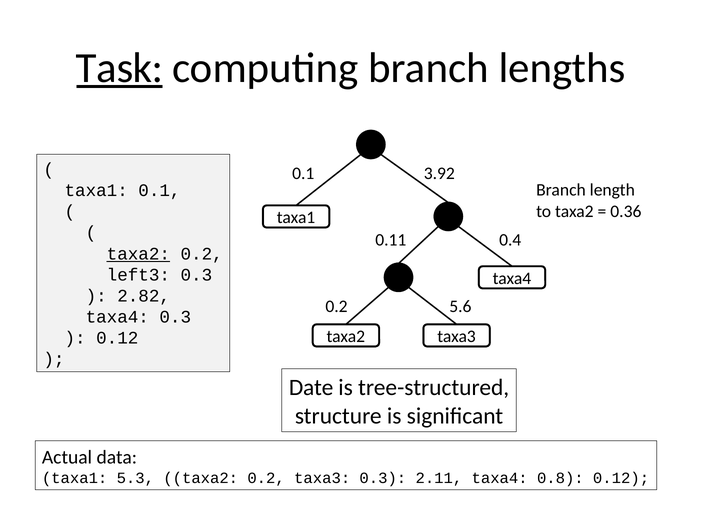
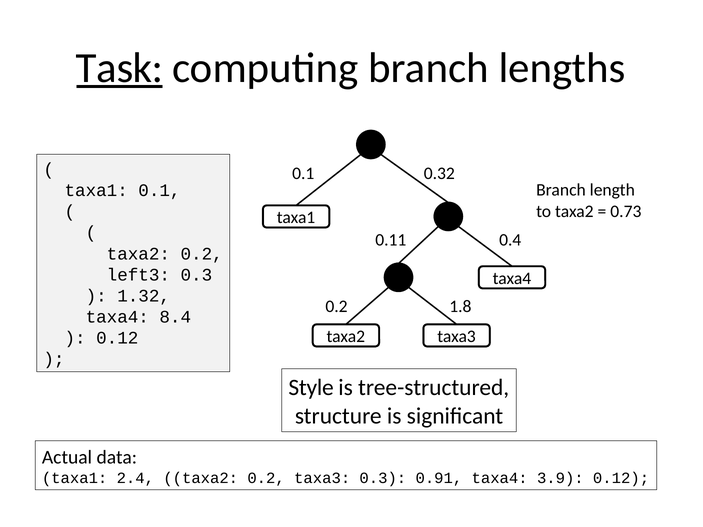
3.92: 3.92 -> 0.32 (439, 174)
0.36: 0.36 -> 0.73 (626, 211)
taxa2 underline: present -> none (138, 254)
2.82: 2.82 -> 1.32 (144, 296)
5.6: 5.6 -> 1.8 (460, 307)
taxa4 0.3: 0.3 -> 8.4 (175, 317)
Date: Date -> Style (311, 388)
5.3: 5.3 -> 2.4 (135, 478)
2.11: 2.11 -> 0.91 (439, 478)
0.8: 0.8 -> 3.9 (560, 478)
